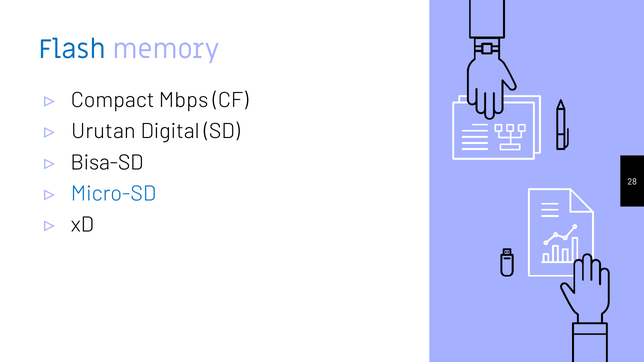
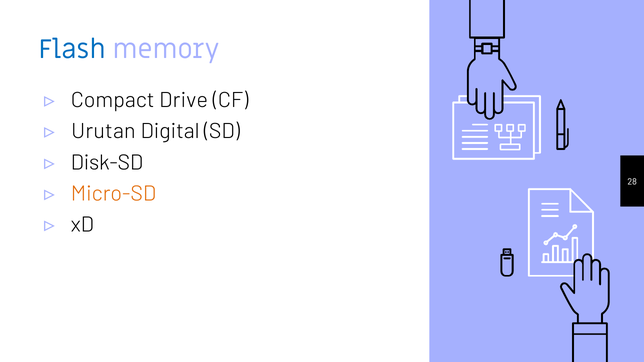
Mbps: Mbps -> Drive (184, 100)
Bisa-SD: Bisa-SD -> Disk-SD (107, 163)
Micro-SD colour: blue -> orange (114, 194)
